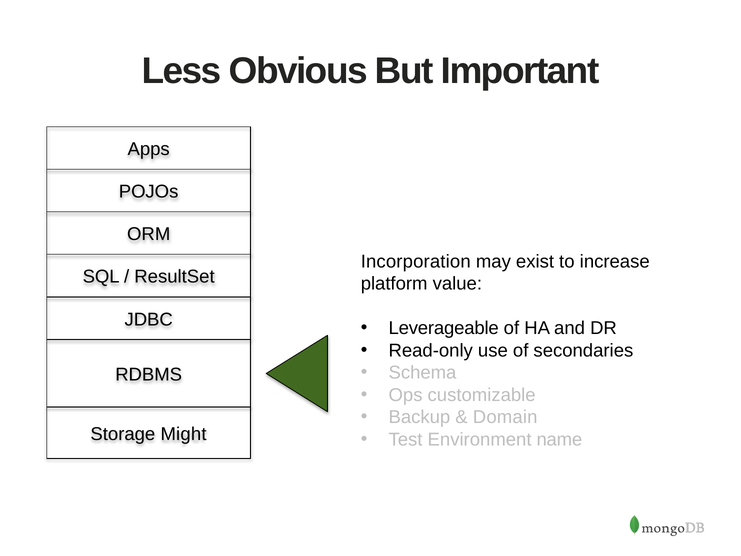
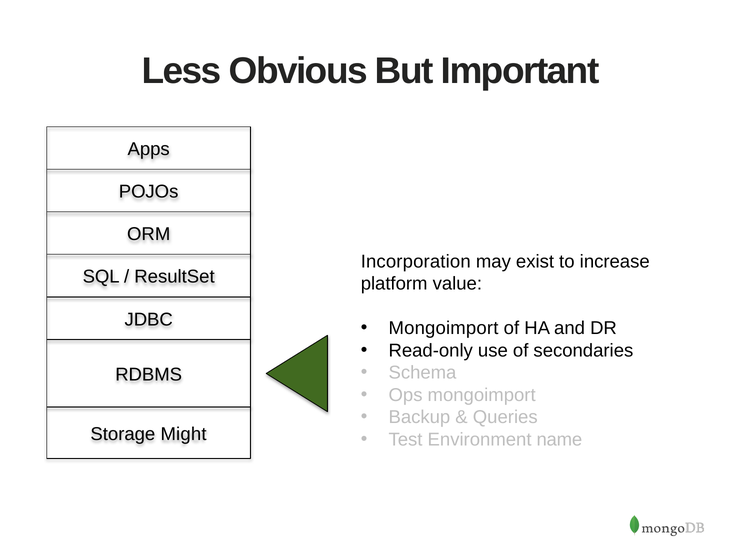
Leverageable: Leverageable -> Mongoimport (443, 328)
Ops customizable: customizable -> mongoimport (482, 395)
Domain: Domain -> Queries (505, 417)
